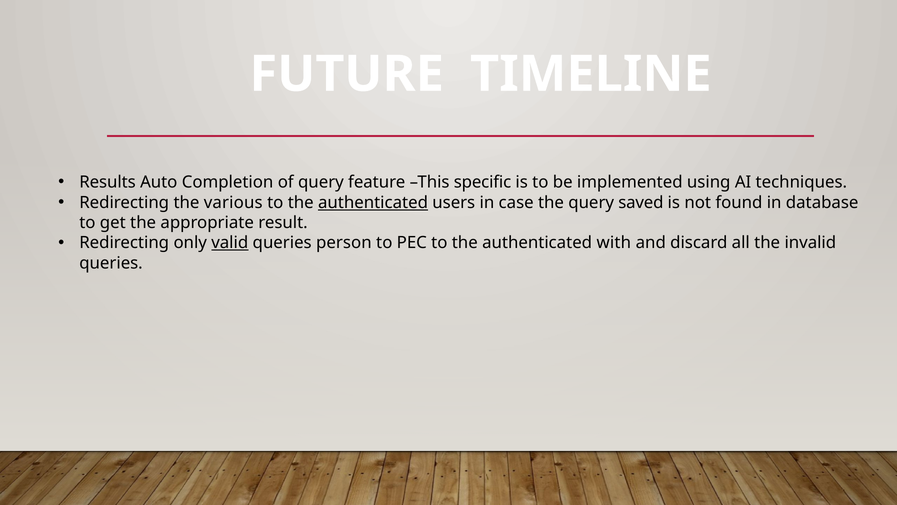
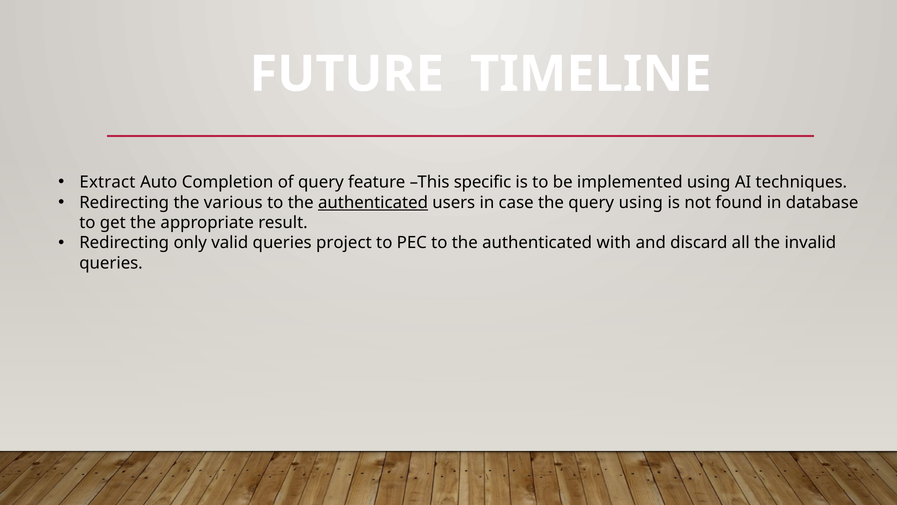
Results: Results -> Extract (107, 182)
query saved: saved -> using (641, 202)
valid underline: present -> none (230, 243)
person: person -> project (344, 243)
